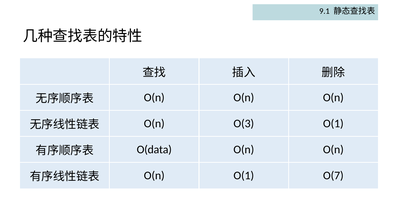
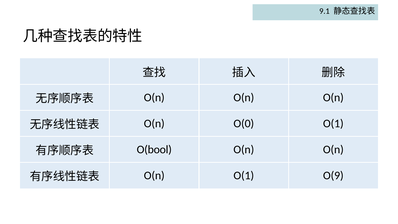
O(3: O(3 -> O(0 (244, 123)
O(data: O(data -> O(bool (154, 149)
O(7: O(7 -> O(9 (333, 175)
